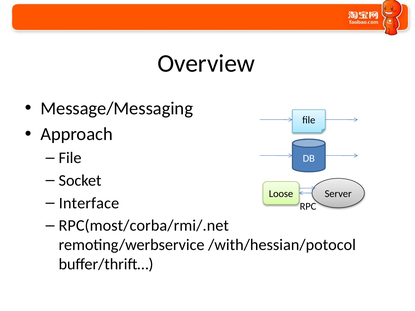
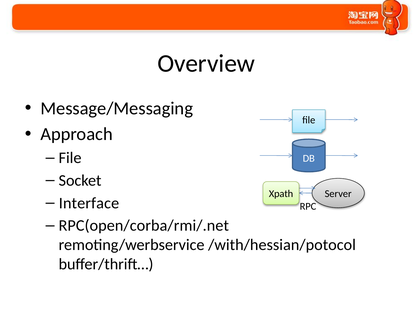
Loose: Loose -> Xpath (281, 194)
RPC(most/corba/rmi/.net: RPC(most/corba/rmi/.net -> RPC(open/corba/rmi/.net (144, 226)
